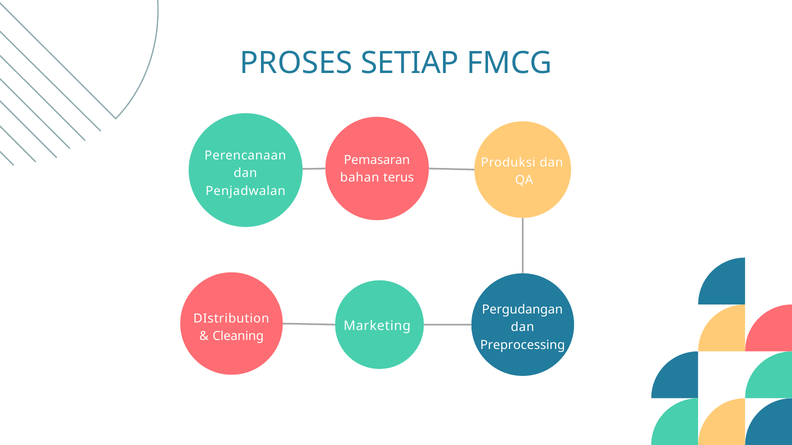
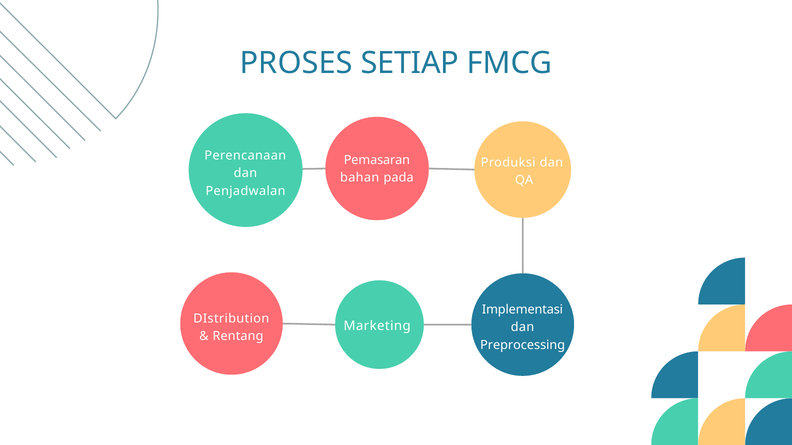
terus: terus -> pada (399, 178)
Pergudangan: Pergudangan -> Implementasi (522, 310)
Cleaning: Cleaning -> Rentang (238, 337)
